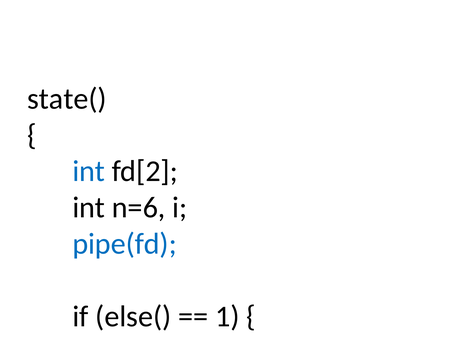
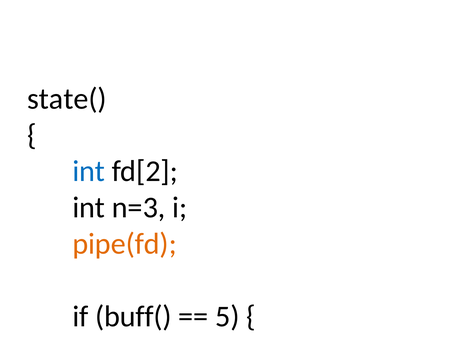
n=6: n=6 -> n=3 (139, 207)
pipe(fd colour: blue -> orange (125, 244)
else(: else( -> buff( (133, 316)
1: 1 -> 5 (227, 316)
